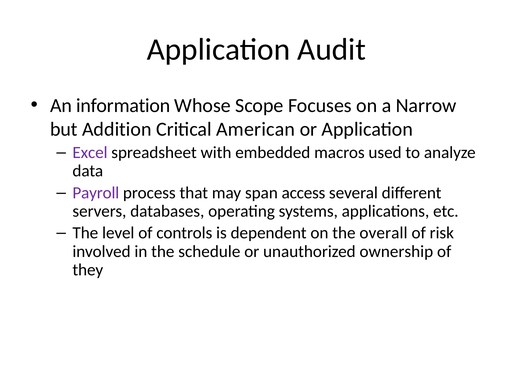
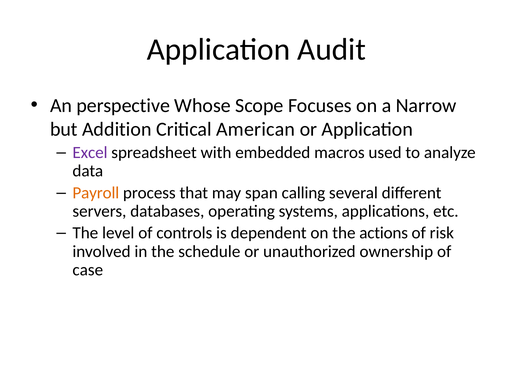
information: information -> perspective (123, 106)
Payroll colour: purple -> orange (96, 193)
access: access -> calling (303, 193)
overall: overall -> actions (384, 233)
they: they -> case (88, 270)
